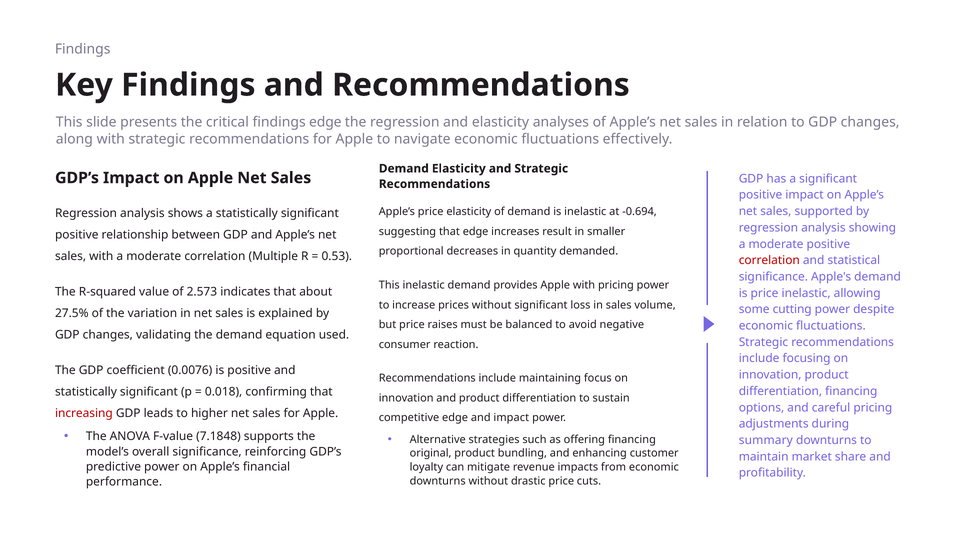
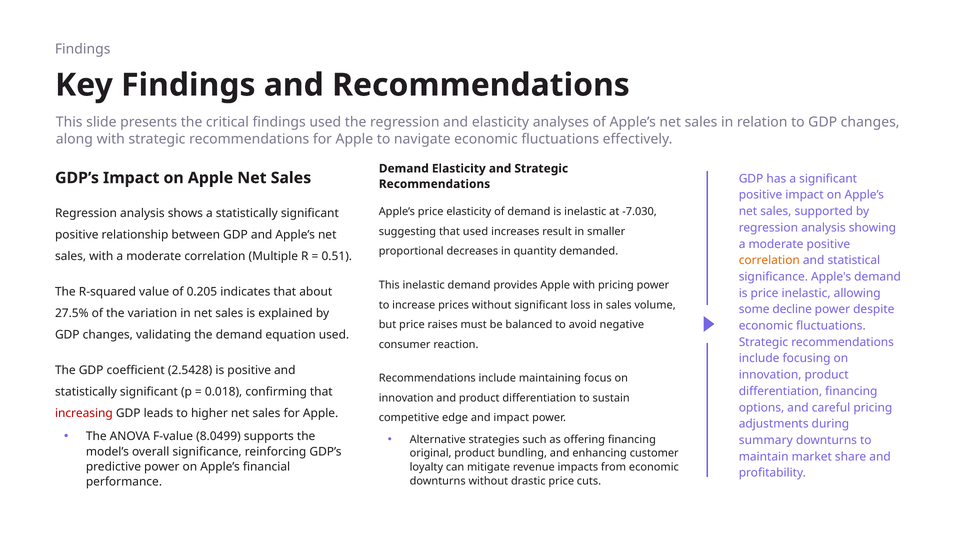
findings edge: edge -> used (325, 122)
-0.694: -0.694 -> -7.030 (640, 212)
that edge: edge -> used (476, 232)
0.53: 0.53 -> 0.51 (337, 256)
correlation colour: red -> orange (769, 261)
2.573: 2.573 -> 0.205 (202, 292)
cutting: cutting -> decline (792, 310)
0.0076: 0.0076 -> 2.5428 (190, 371)
7.1848: 7.1848 -> 8.0499 (218, 437)
